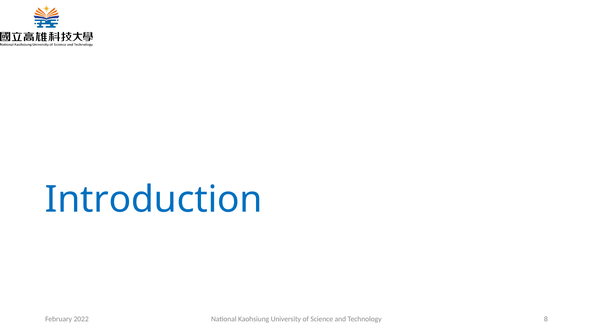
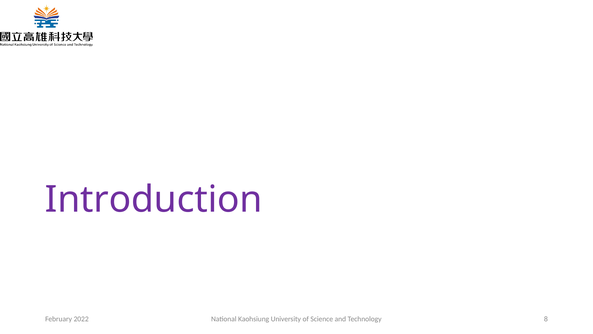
Introduction colour: blue -> purple (154, 199)
